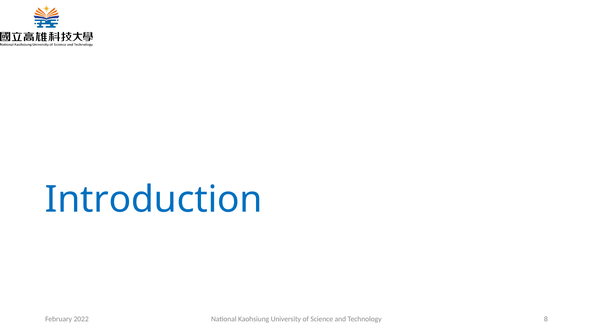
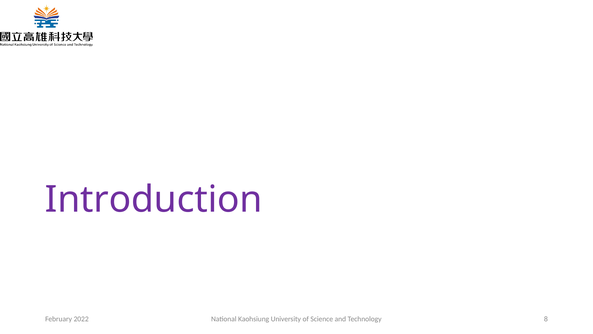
Introduction colour: blue -> purple (154, 199)
